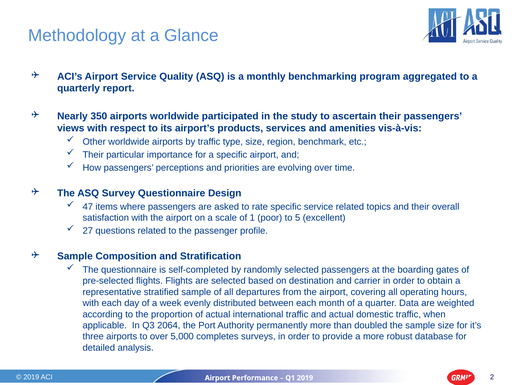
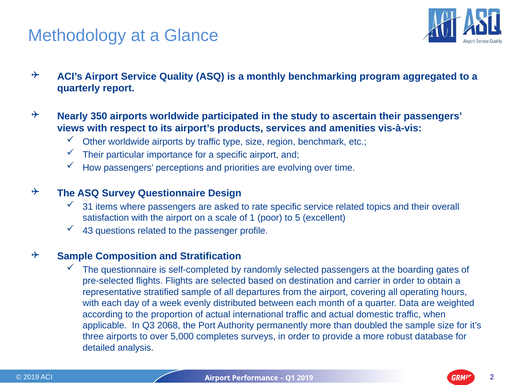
47: 47 -> 31 (88, 207)
27: 27 -> 43 (88, 231)
2064: 2064 -> 2068 (169, 326)
